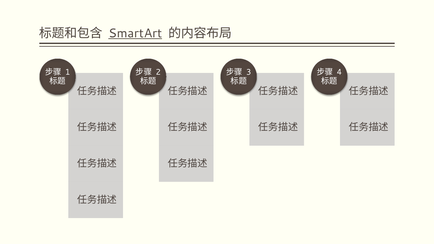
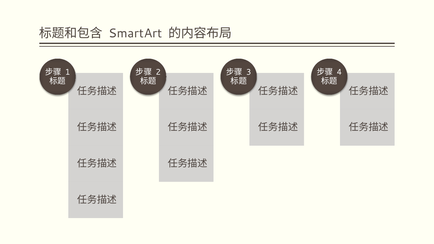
SmartArt underline: present -> none (135, 33)
